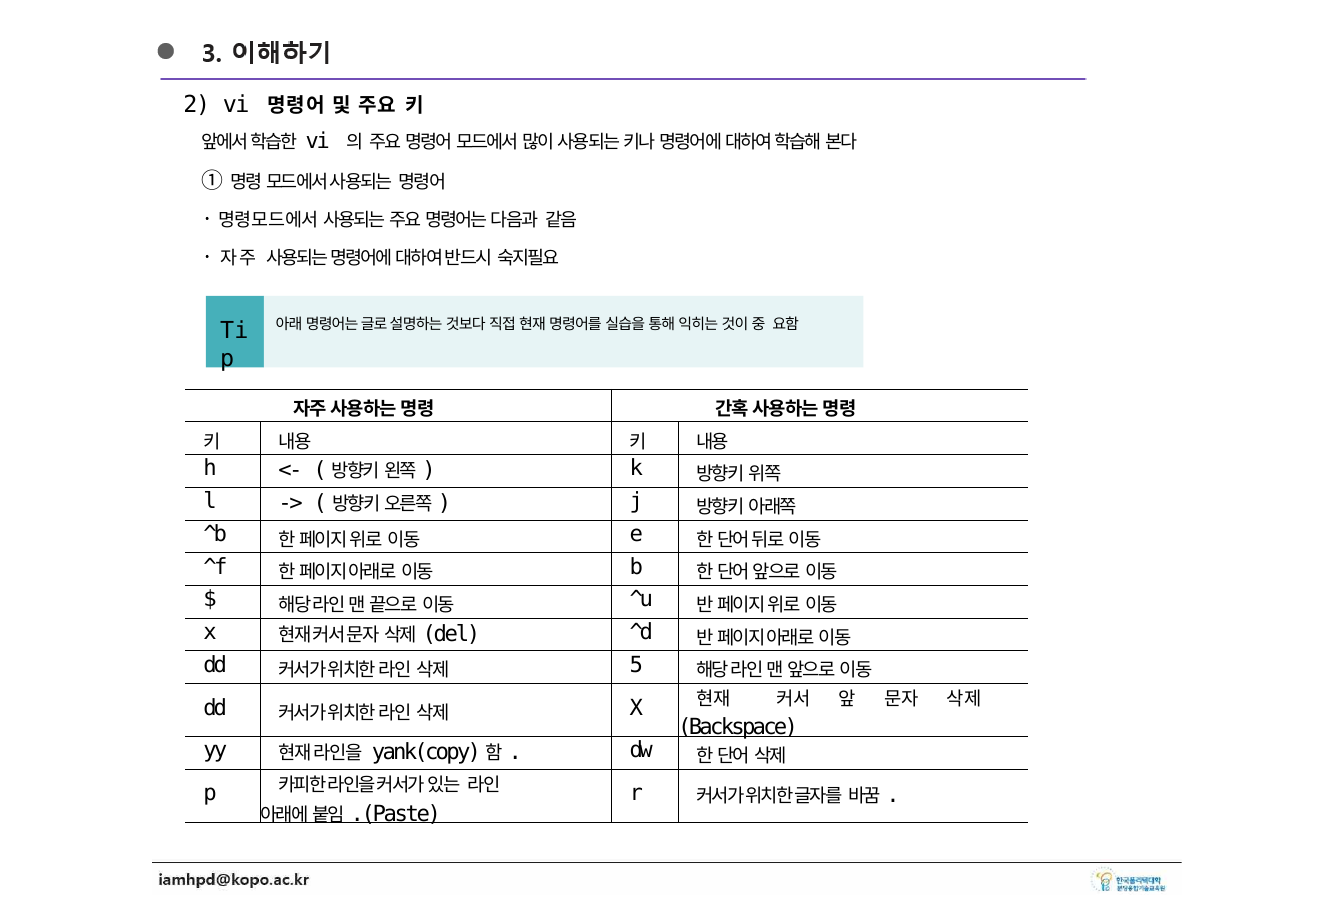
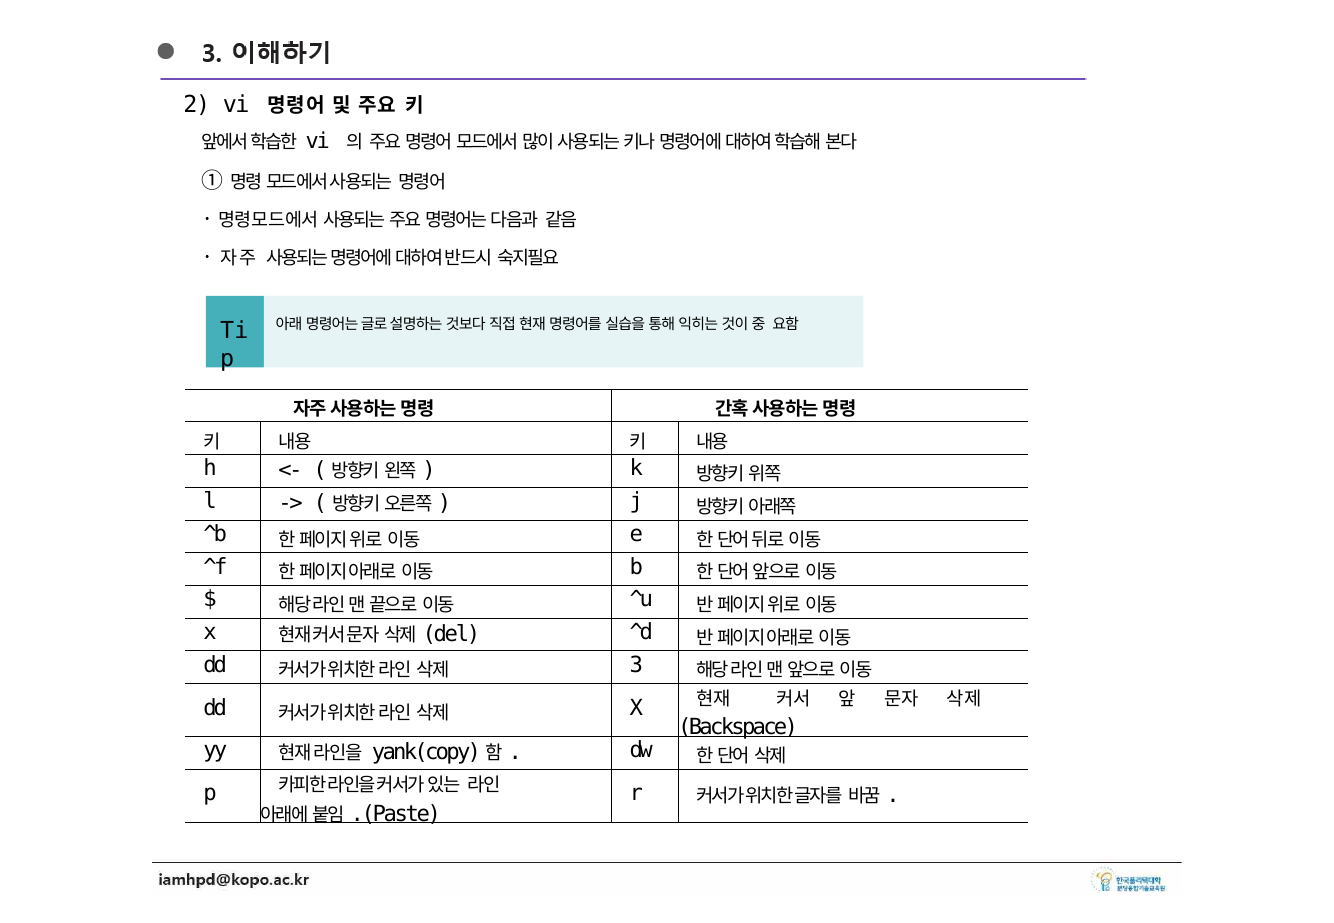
5: 5 -> 3 (636, 665)
